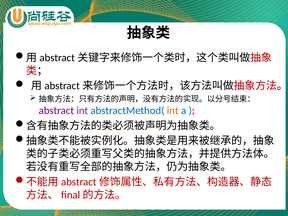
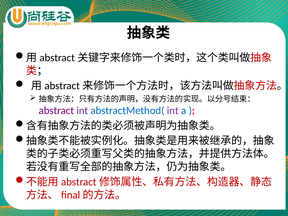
int colour: orange -> purple (173, 111)
